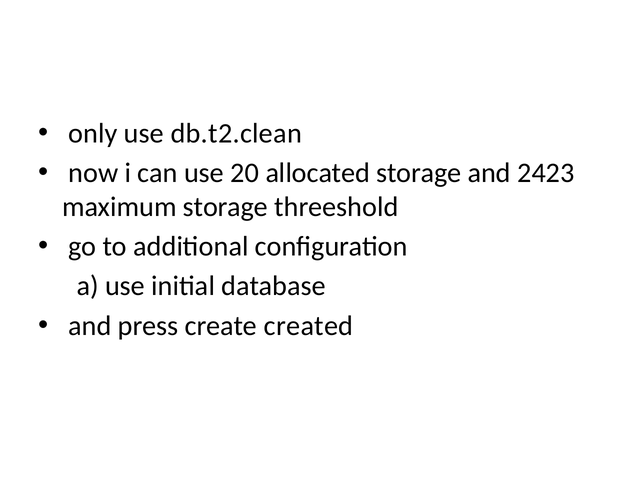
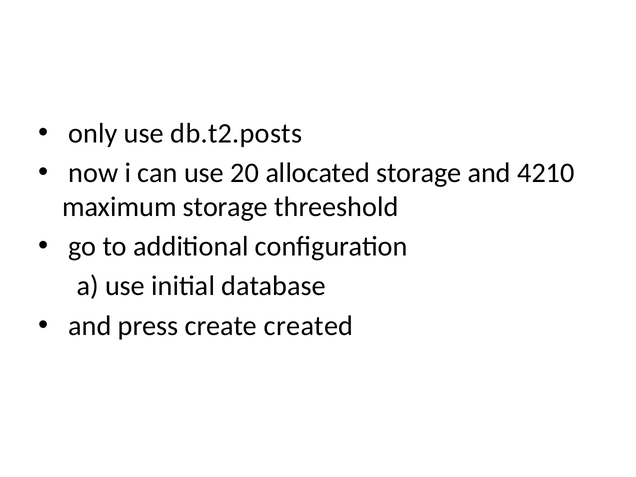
db.t2.clean: db.t2.clean -> db.t2.posts (236, 133)
2423: 2423 -> 4210 (546, 173)
